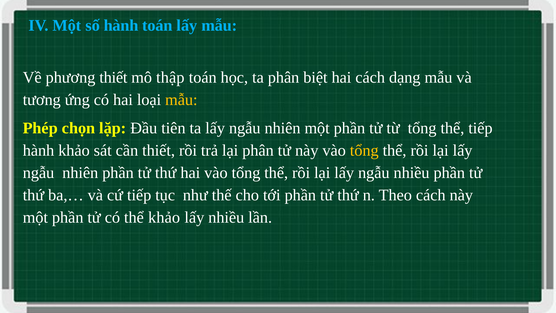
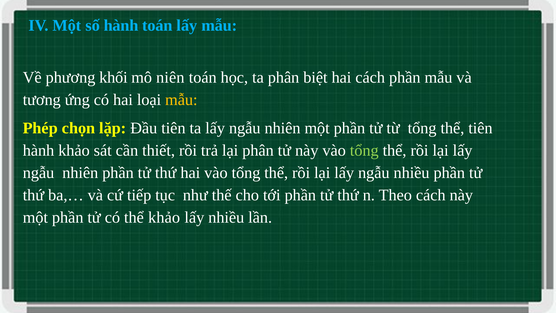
phương thiết: thiết -> khối (113, 77)
thập: thập -> niên (170, 77)
cách dạng: dạng -> phần (405, 77)
thể tiếp: tiếp -> tiên (480, 128)
tổng colour: yellow -> light green (364, 150)
